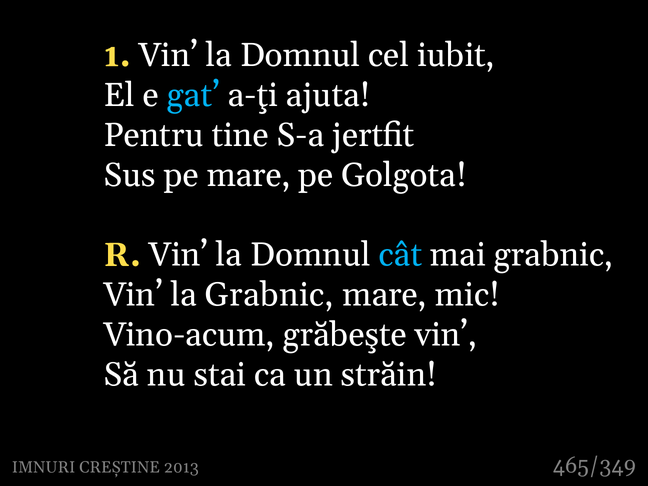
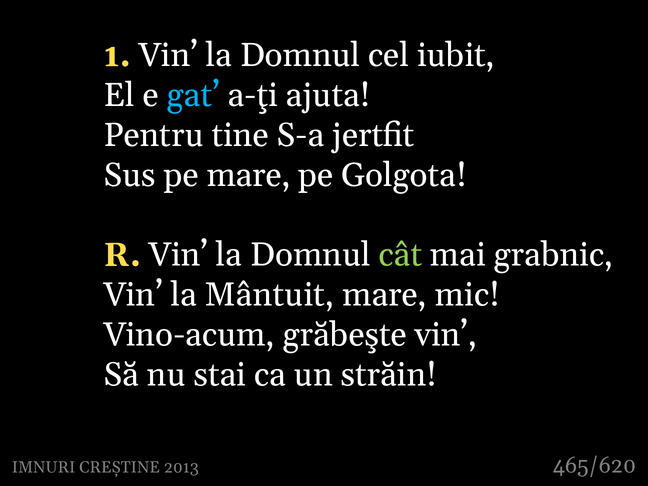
cât colour: light blue -> light green (400, 255)
la Grabnic: Grabnic -> Mântuit (269, 295)
465/349: 465/349 -> 465/620 (594, 466)
